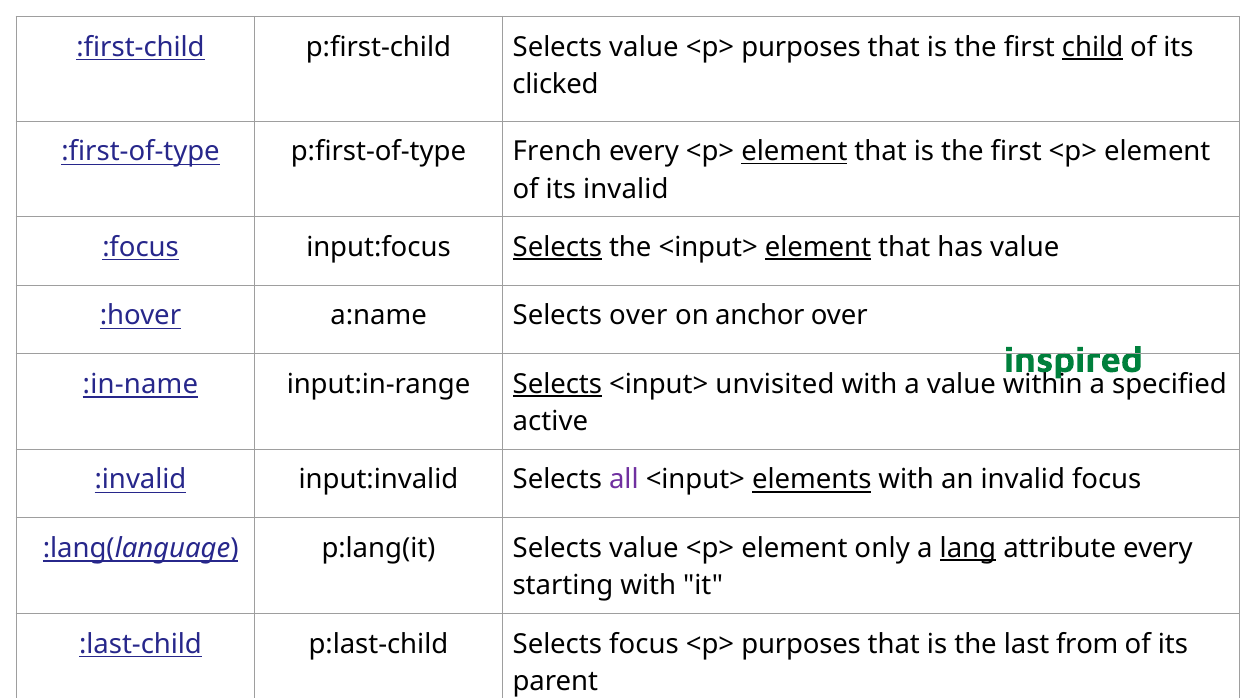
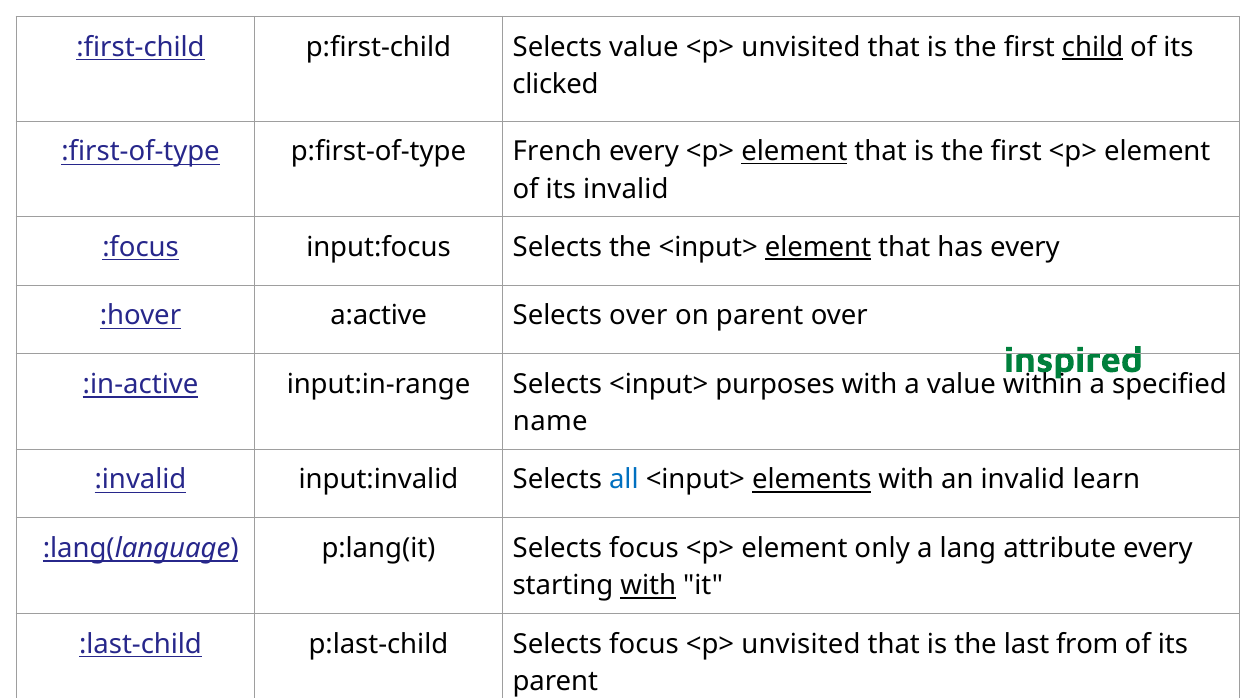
purposes: purposes -> unvisited (801, 47)
Selects underline: present -> none (557, 247)
has value: value -> every (1025, 247)
a:name: a:name -> a:active (379, 316)
on anchor: anchor -> parent (760, 316)
:in-name: :in-name -> :in-active (141, 384)
Selects underline: present -> none (557, 384)
<input> unvisited: unvisited -> purposes (775, 384)
active: active -> name (550, 421)
all colour: purple -> blue (624, 480)
invalid focus: focus -> learn (1106, 480)
p:lang(it Selects value: value -> focus (644, 548)
lang underline: present -> none (968, 548)
with underline: none -> present (648, 585)
purposes: purposes -> unvisited (801, 644)
